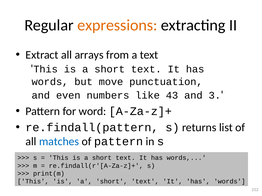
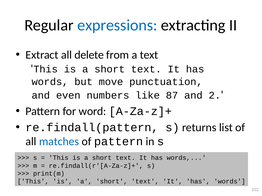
expressions colour: orange -> blue (117, 25)
arrays: arrays -> delete (89, 55)
43: 43 -> 87 (172, 96)
3: 3 -> 2 (215, 96)
